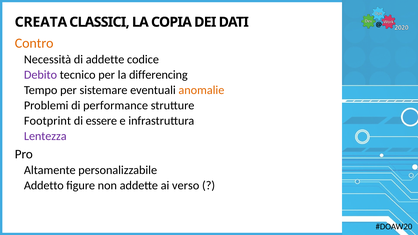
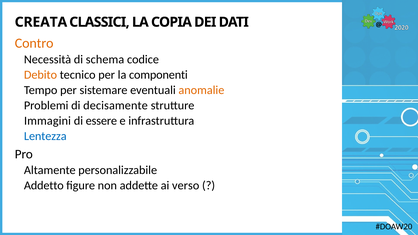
di addette: addette -> schema (105, 60)
Debito colour: purple -> orange (41, 75)
differencing: differencing -> componenti (158, 75)
performance: performance -> decisamente (116, 106)
Footprint: Footprint -> Immagini (47, 121)
Lentezza colour: purple -> blue (45, 136)
